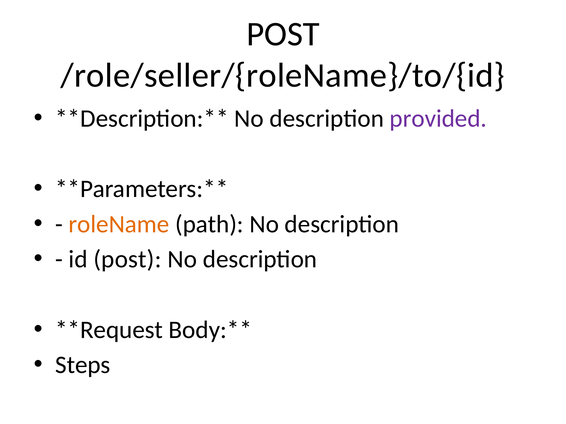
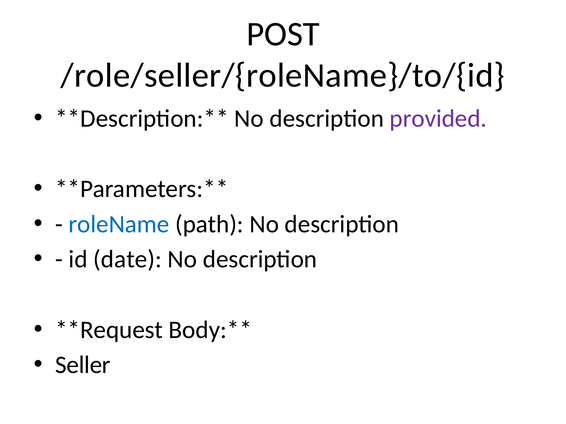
roleName colour: orange -> blue (119, 224)
id post: post -> date (128, 260)
Steps: Steps -> Seller (83, 365)
